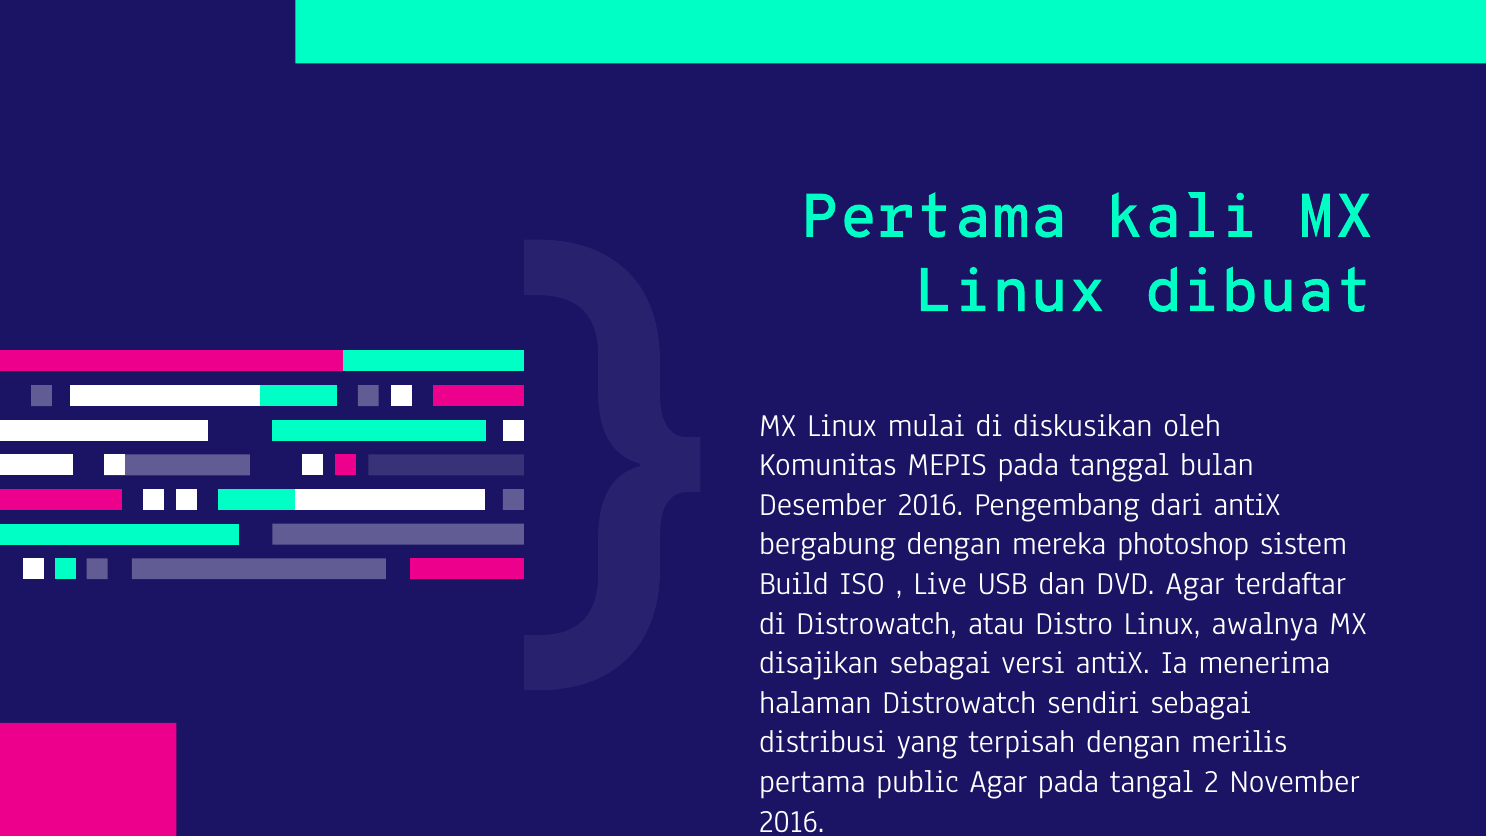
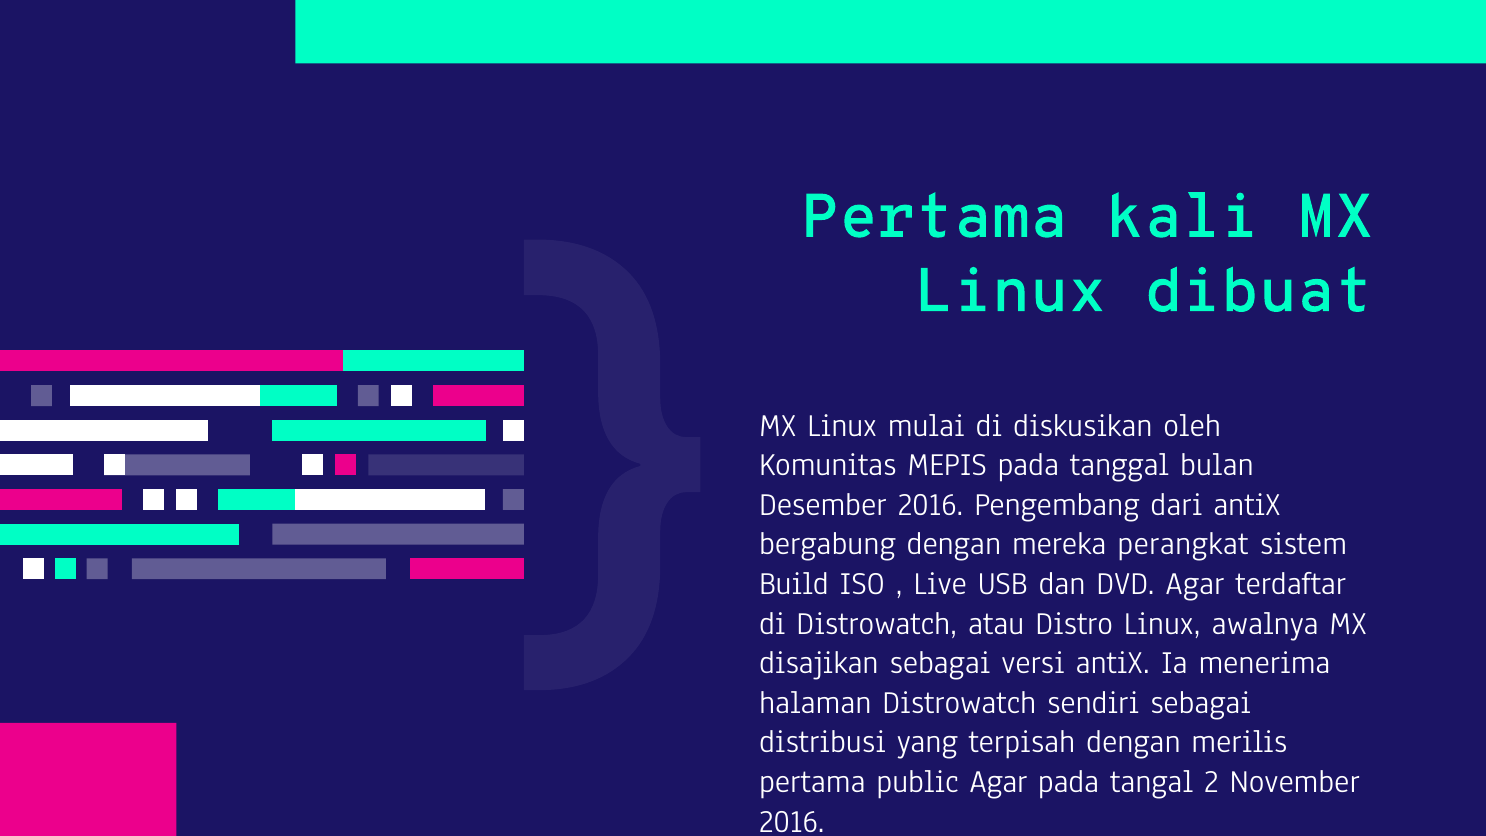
photoshop: photoshop -> perangkat (1183, 544)
